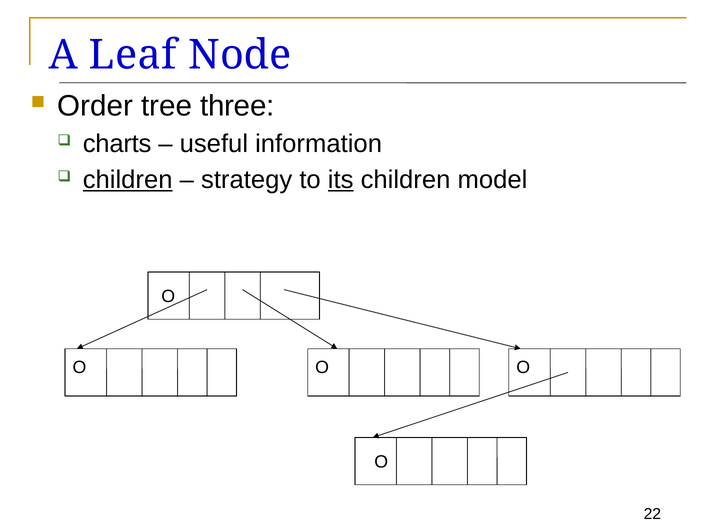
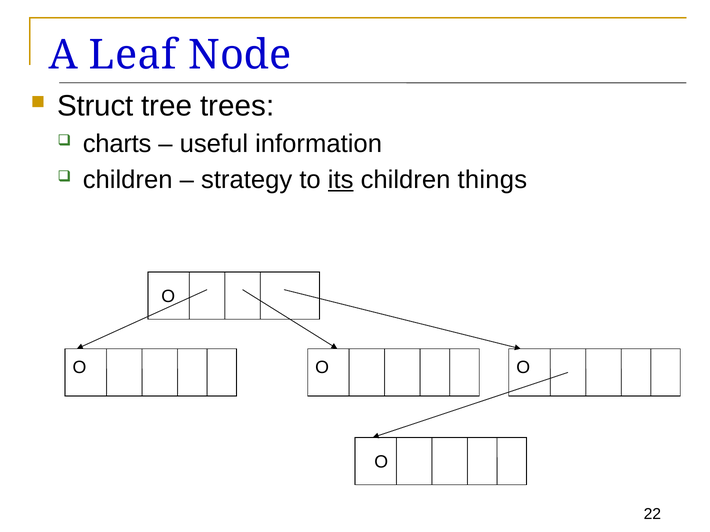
Order: Order -> Struct (95, 106)
three: three -> trees (237, 106)
children underline: present -> none (128, 180)
model: model -> things (492, 180)
